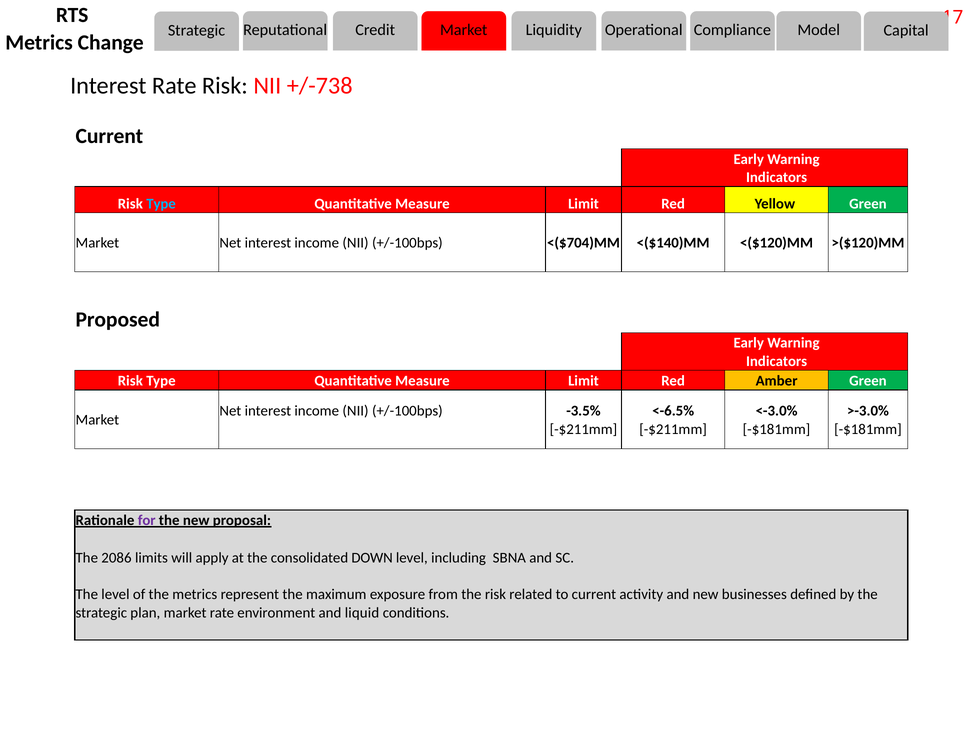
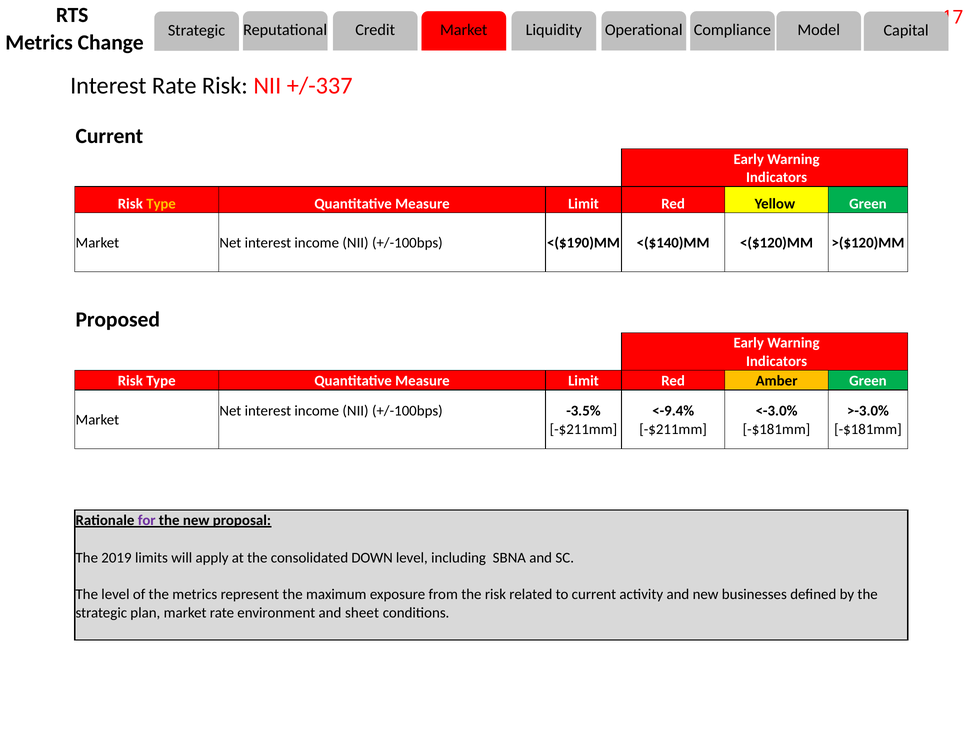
+/-738: +/-738 -> +/-337 (320, 86)
Type colour: light blue -> yellow (161, 204)
<($704)MM: <($704)MM -> <($190)MM (583, 243)
<-6.5%: <-6.5% -> <-9.4% (673, 411)
2086: 2086 -> 2019 (116, 557)
liquid: liquid -> sheet (362, 613)
